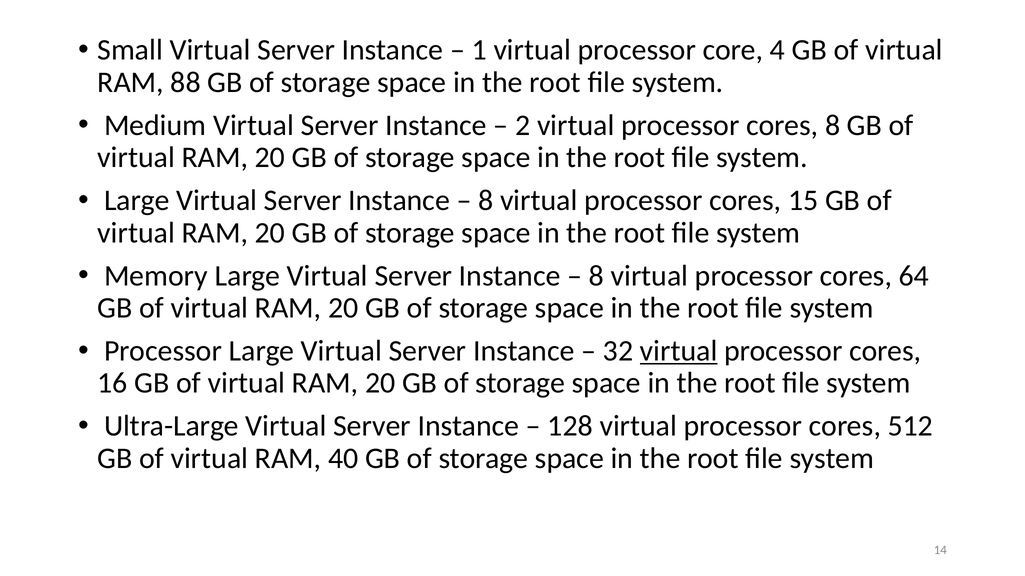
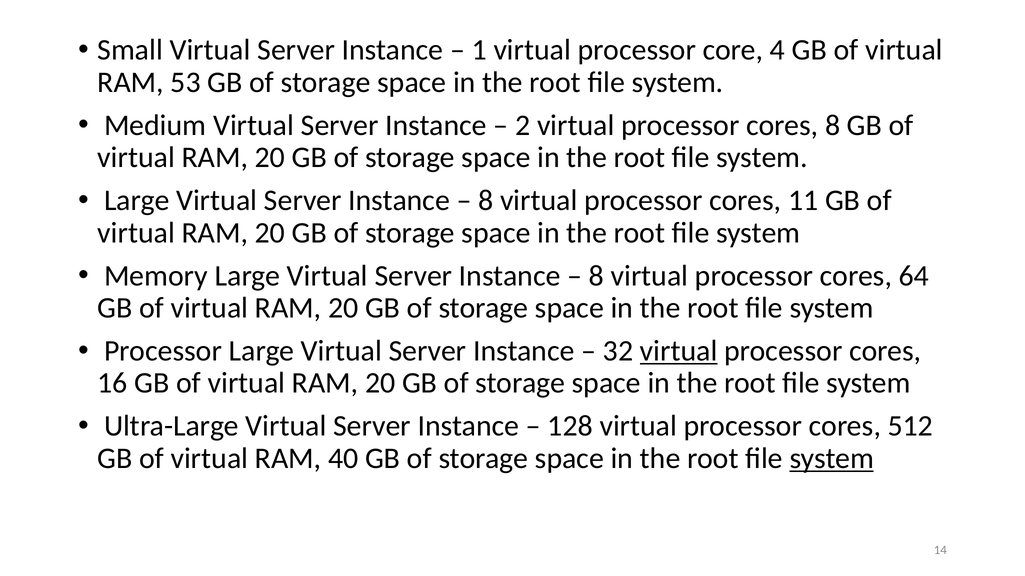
88: 88 -> 53 (186, 82)
15: 15 -> 11 (803, 201)
system underline: none -> present (832, 459)
